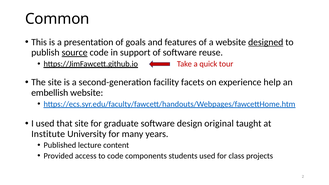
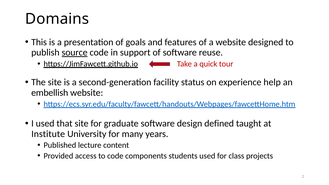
Common: Common -> Domains (57, 19)
designed underline: present -> none (266, 42)
facets: facets -> status (193, 82)
original: original -> defined (219, 124)
